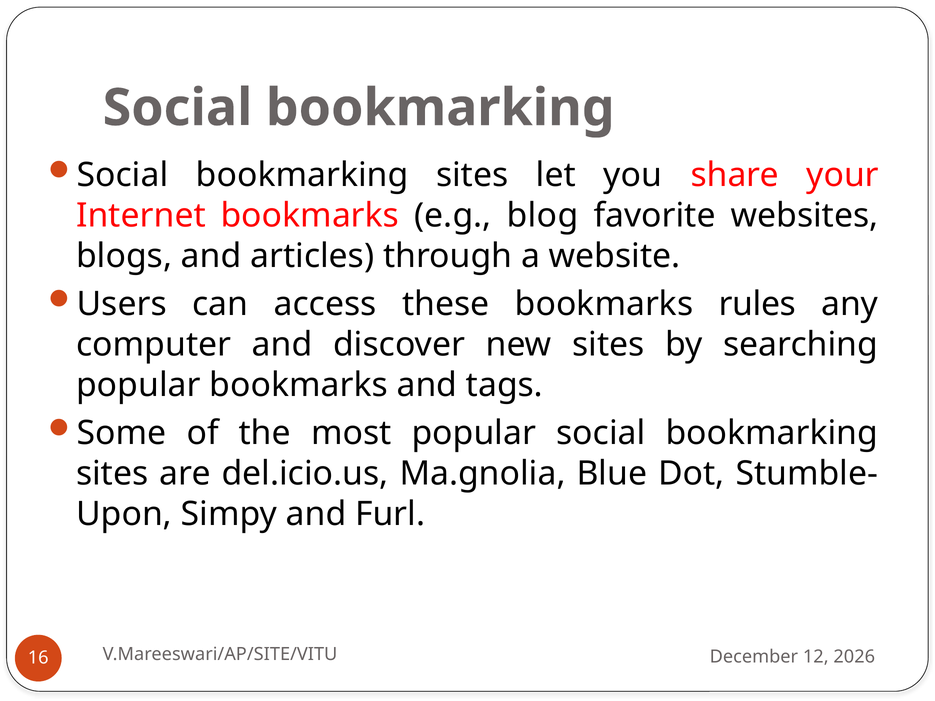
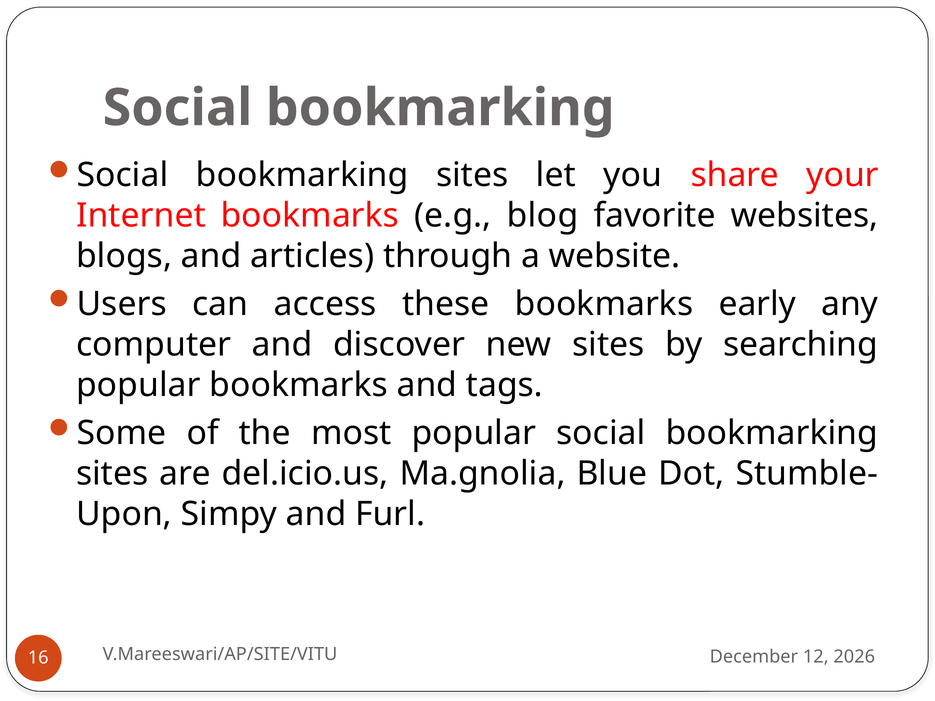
rules: rules -> early (757, 304)
